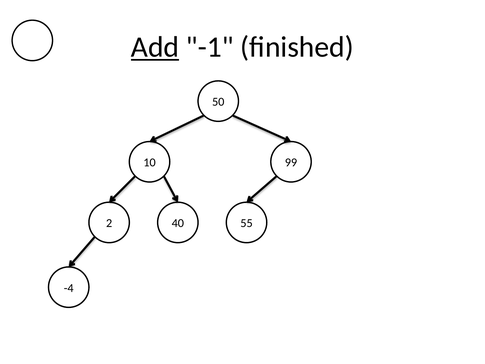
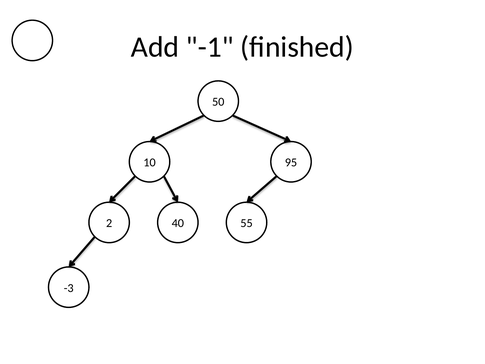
Add underline: present -> none (155, 47)
99: 99 -> 95 (291, 163)
-4: -4 -> -3 (69, 288)
